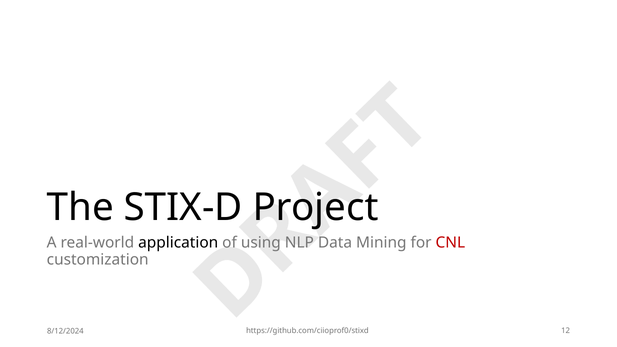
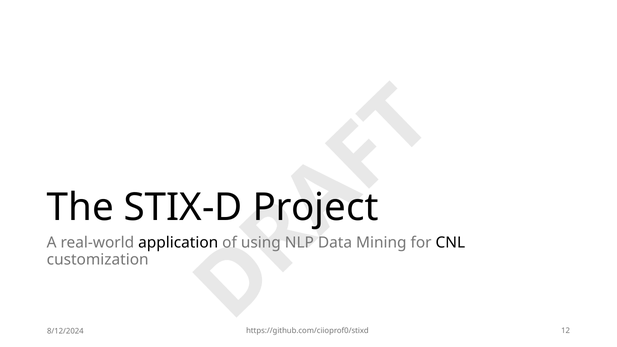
CNL colour: red -> black (450, 243)
